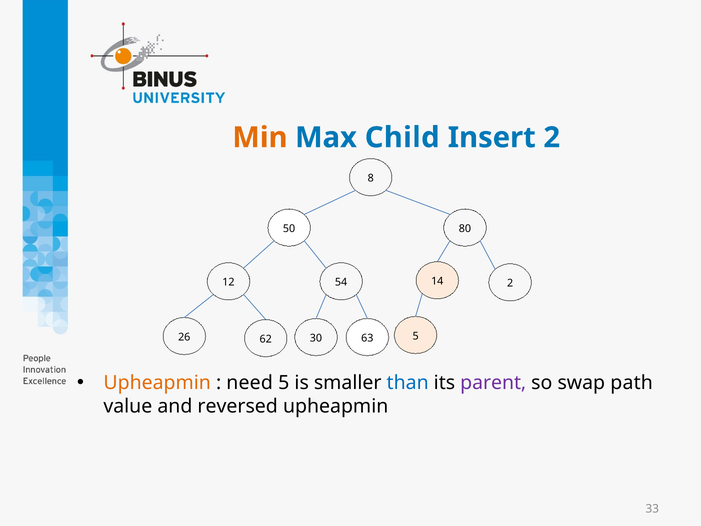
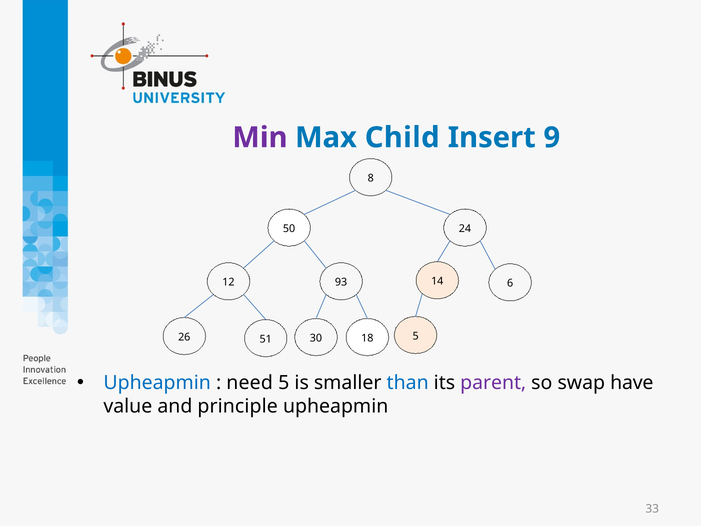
Min colour: orange -> purple (260, 138)
Insert 2: 2 -> 9 (552, 138)
80: 80 -> 24 (465, 229)
54: 54 -> 93 (341, 282)
14 2: 2 -> 6 (510, 283)
62: 62 -> 51 (266, 339)
63: 63 -> 18 (367, 338)
Upheapmin colour: orange -> blue (157, 383)
path: path -> have (632, 383)
reversed: reversed -> principle (238, 406)
